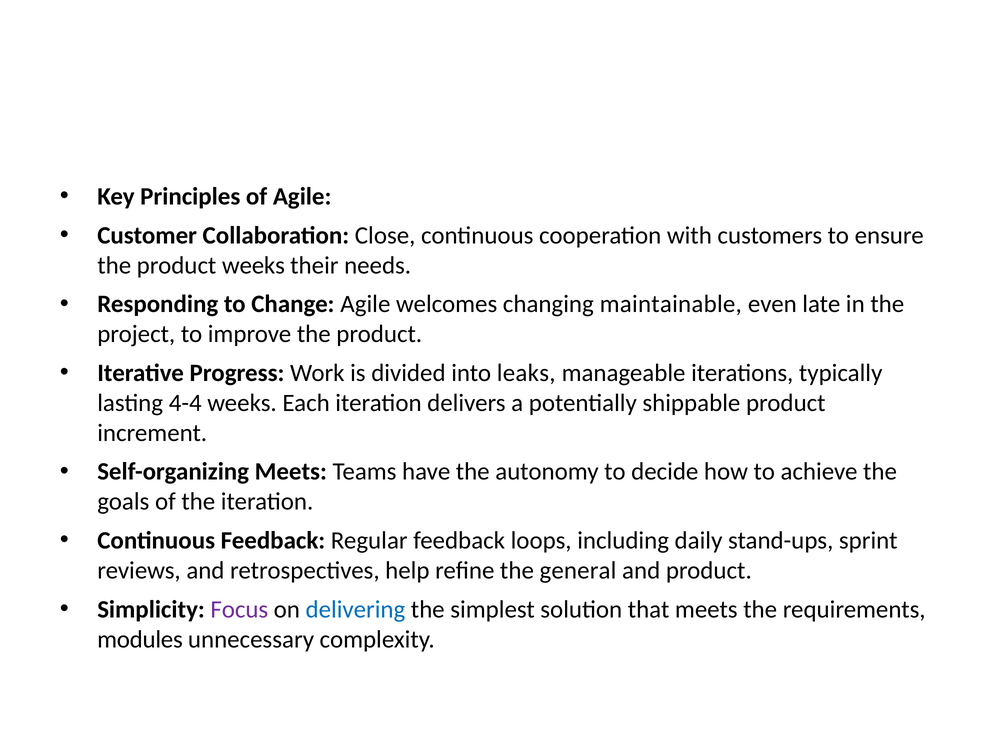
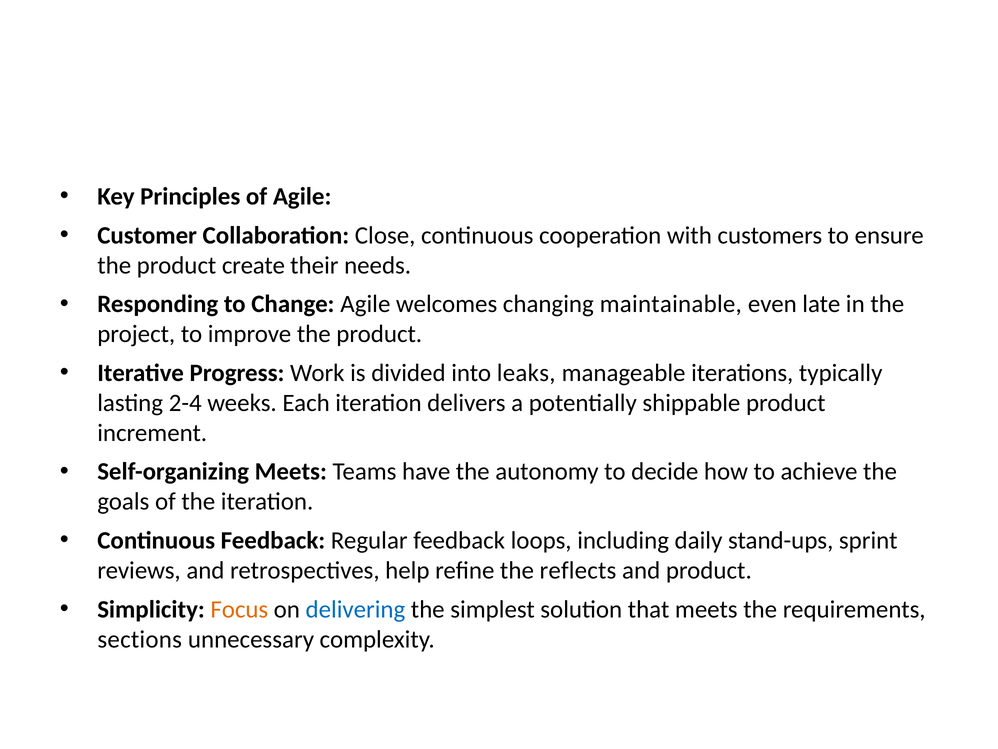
product weeks: weeks -> create (253, 265)
4-4: 4-4 -> 2-4 (185, 403)
general: general -> reflects (578, 570)
Focus colour: purple -> orange (239, 609)
modules: modules -> sections (140, 639)
